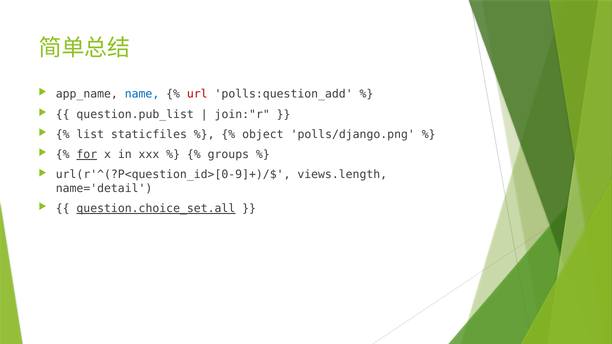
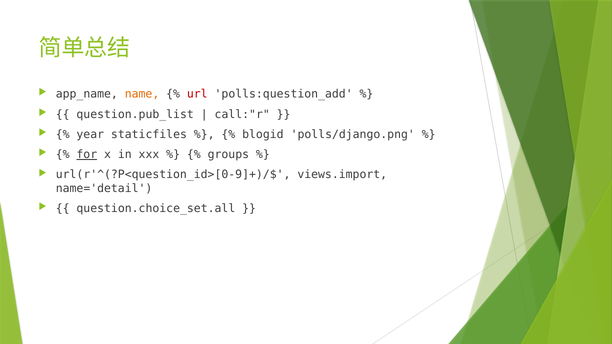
name colour: blue -> orange (142, 94)
join:"r: join:"r -> call:"r (242, 114)
list: list -> year (90, 134)
object: object -> blogid (263, 134)
views.length: views.length -> views.import (342, 175)
question.choice_set.all underline: present -> none (156, 209)
